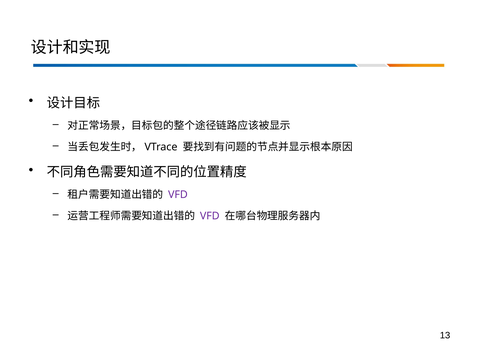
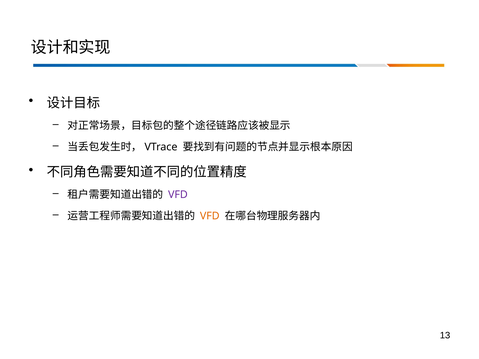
VFD colour: purple -> orange (210, 216)
